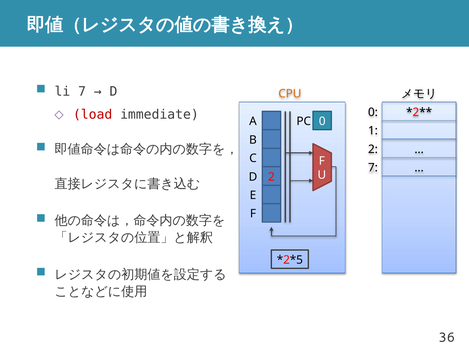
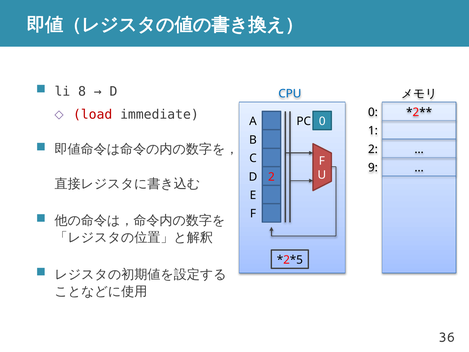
li 7: 7 -> 8 (82, 91)
CPU colour: orange -> blue (290, 94)
7: 7 -> 9 (373, 168)
